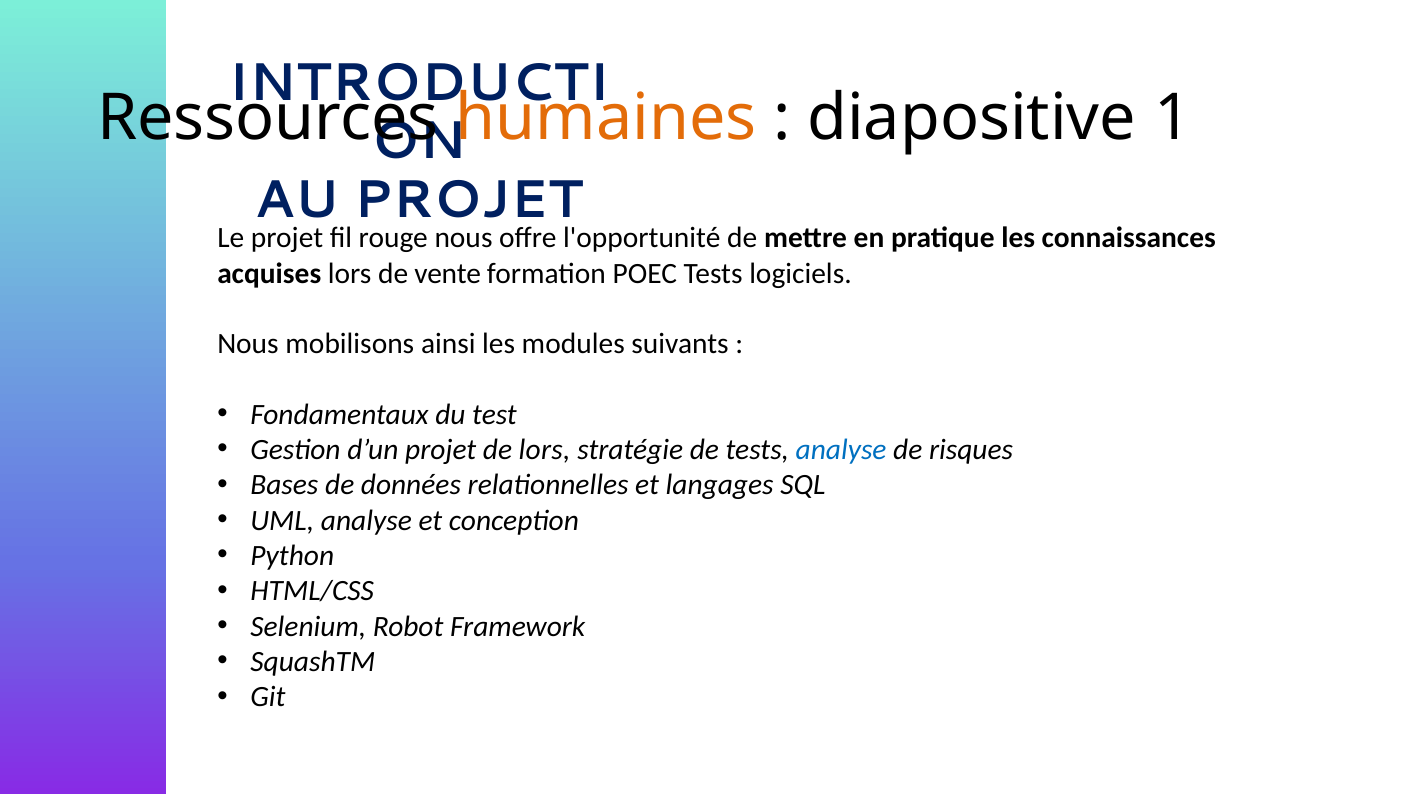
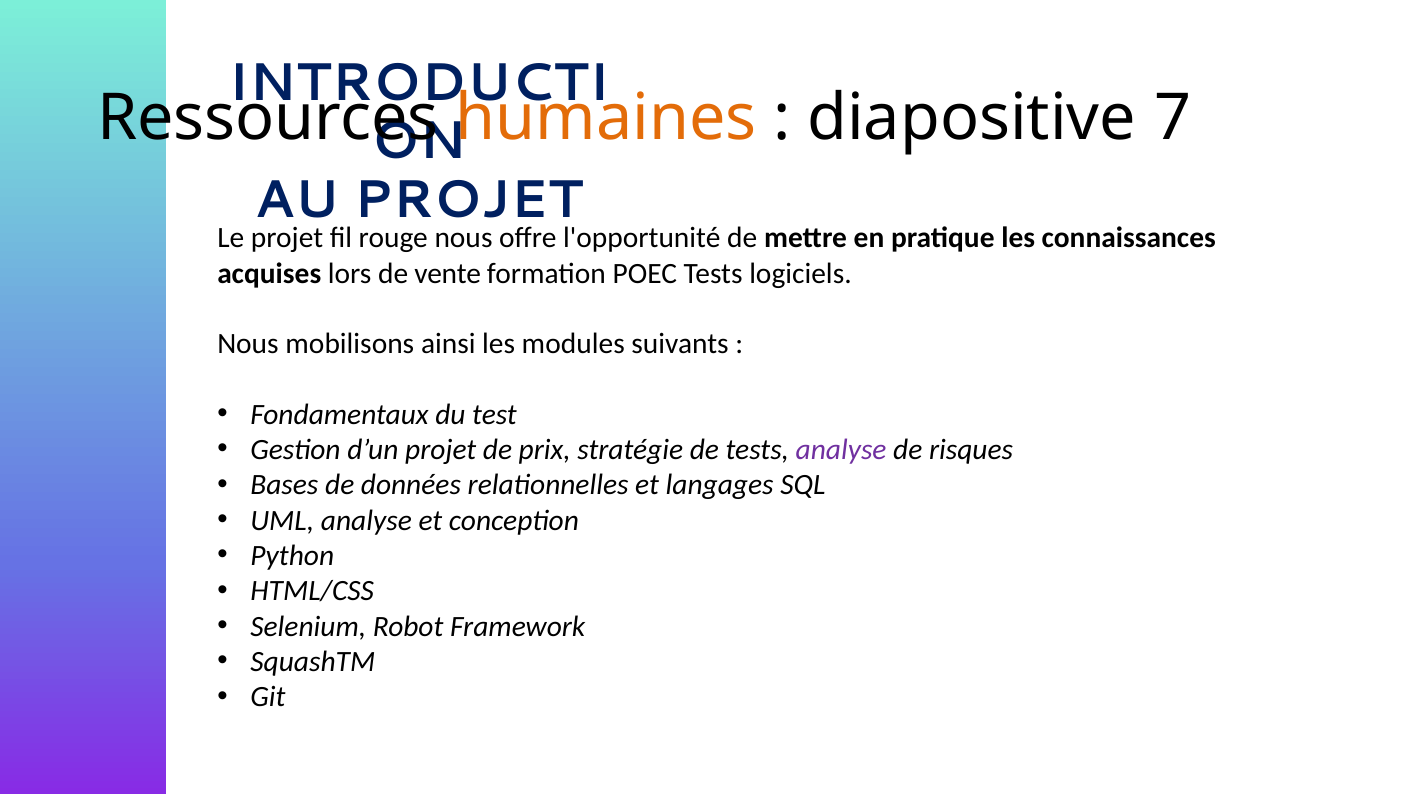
1: 1 -> 7 (1173, 119)
de lors: lors -> prix (545, 450)
analyse colour: blue -> purple (841, 450)
